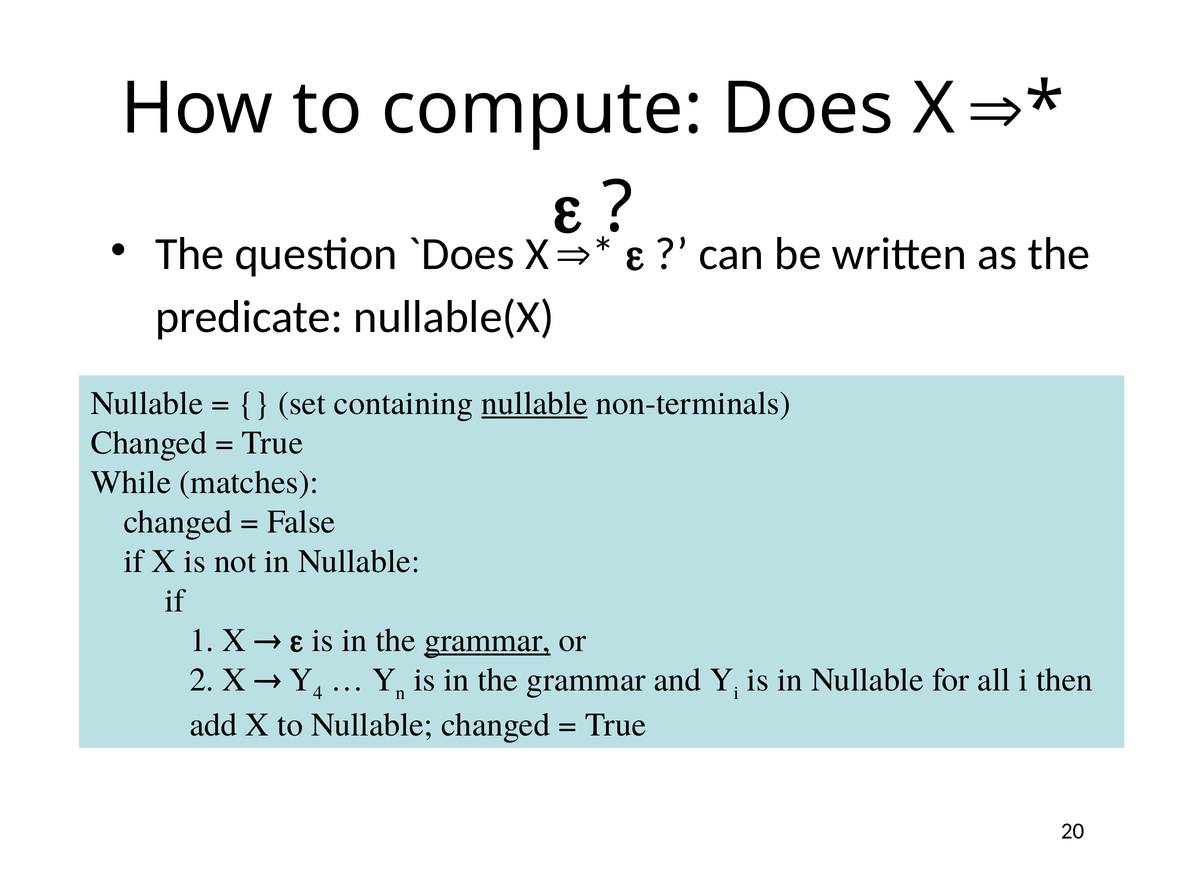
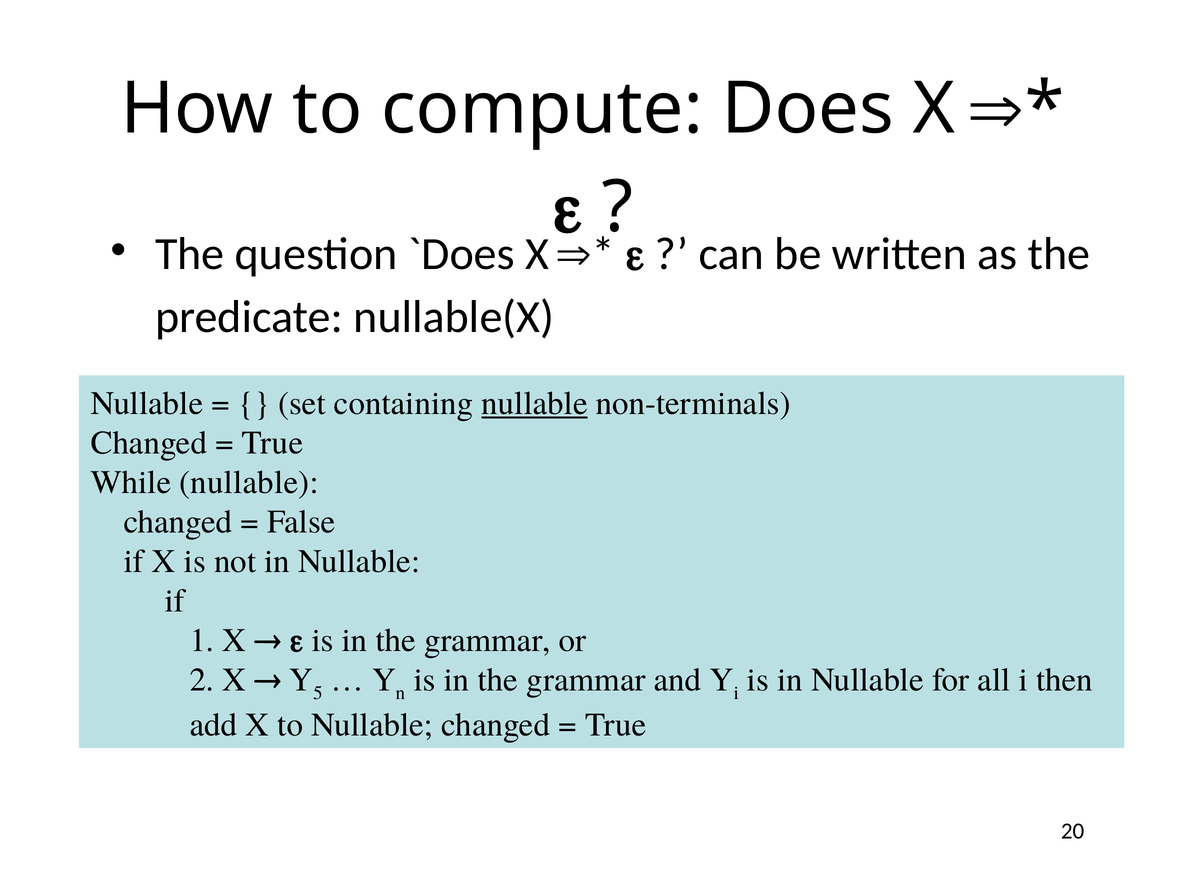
While matches: matches -> nullable (249, 482)
grammar underline: present -> none (487, 640)
4: 4 -> 5 (318, 693)
